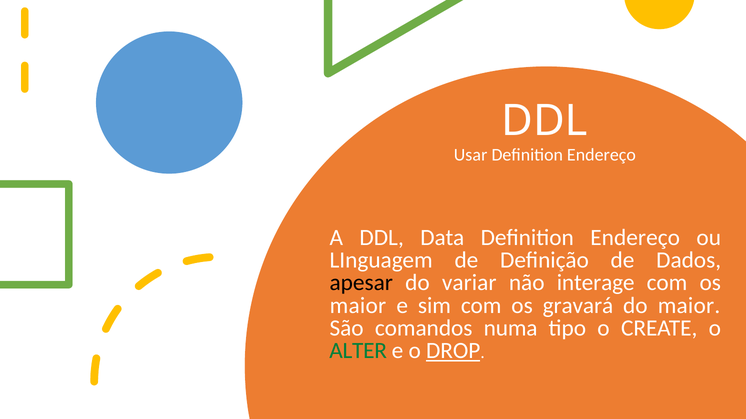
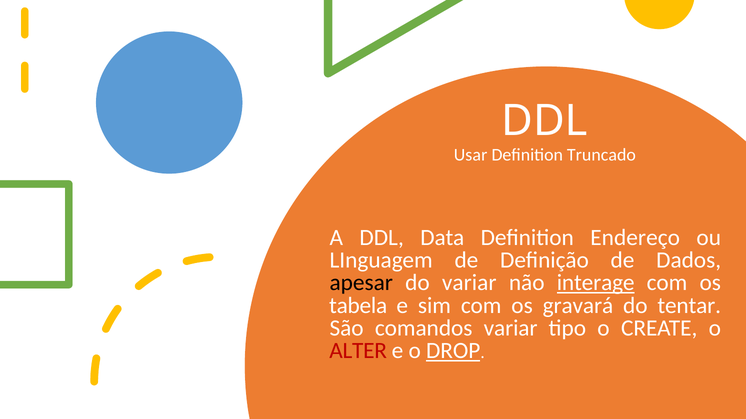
Endereço: Endereço -> Truncado (601, 155)
interage underline: none -> present (596, 283)
maior: maior -> tabela (358, 306)
do maior: maior -> tentar (689, 306)
comandos numa: numa -> variar (511, 329)
ALTER colour: green -> red (358, 351)
